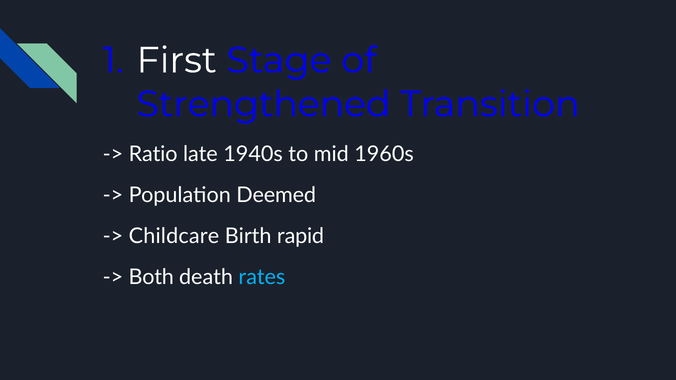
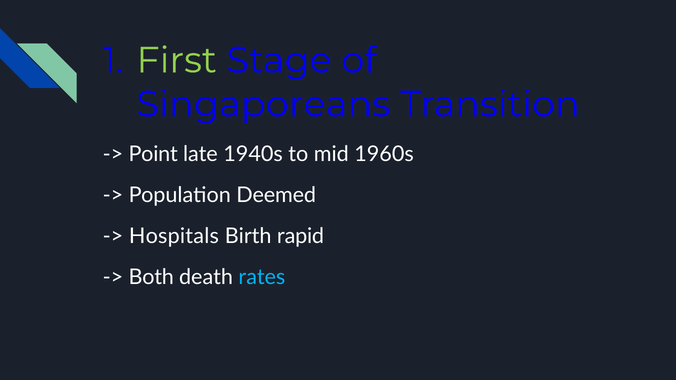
First colour: white -> light green (177, 60)
Strengthened: Strengthened -> Singaporeans (263, 104)
Ratio: Ratio -> Point (153, 154)
Childcare: Childcare -> Hospitals (174, 236)
